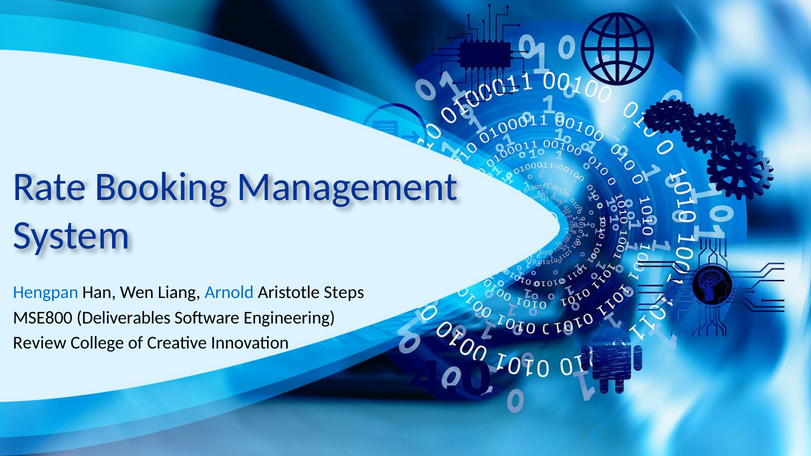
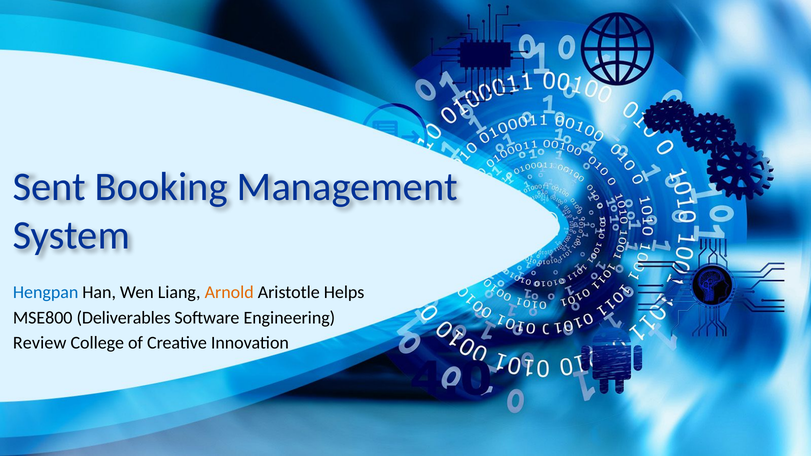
Rate: Rate -> Sent (49, 187)
Arnold colour: blue -> orange (229, 293)
Steps: Steps -> Helps (344, 293)
